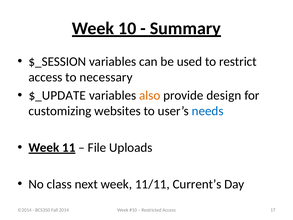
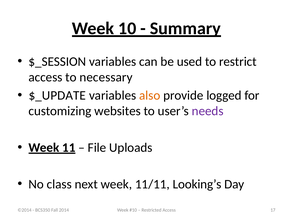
design: design -> logged (224, 95)
needs colour: blue -> purple (208, 111)
Current’s: Current’s -> Looking’s (197, 184)
